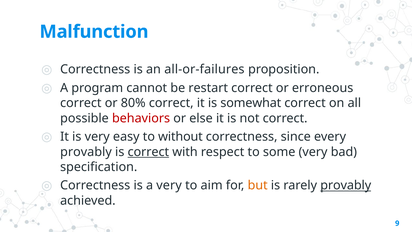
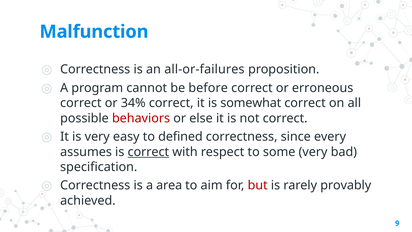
restart: restart -> before (208, 88)
80%: 80% -> 34% (133, 103)
without: without -> defined (180, 137)
provably: provably -> assumes (86, 152)
a very: very -> area (169, 185)
but colour: orange -> red (258, 185)
provably underline: present -> none (346, 185)
